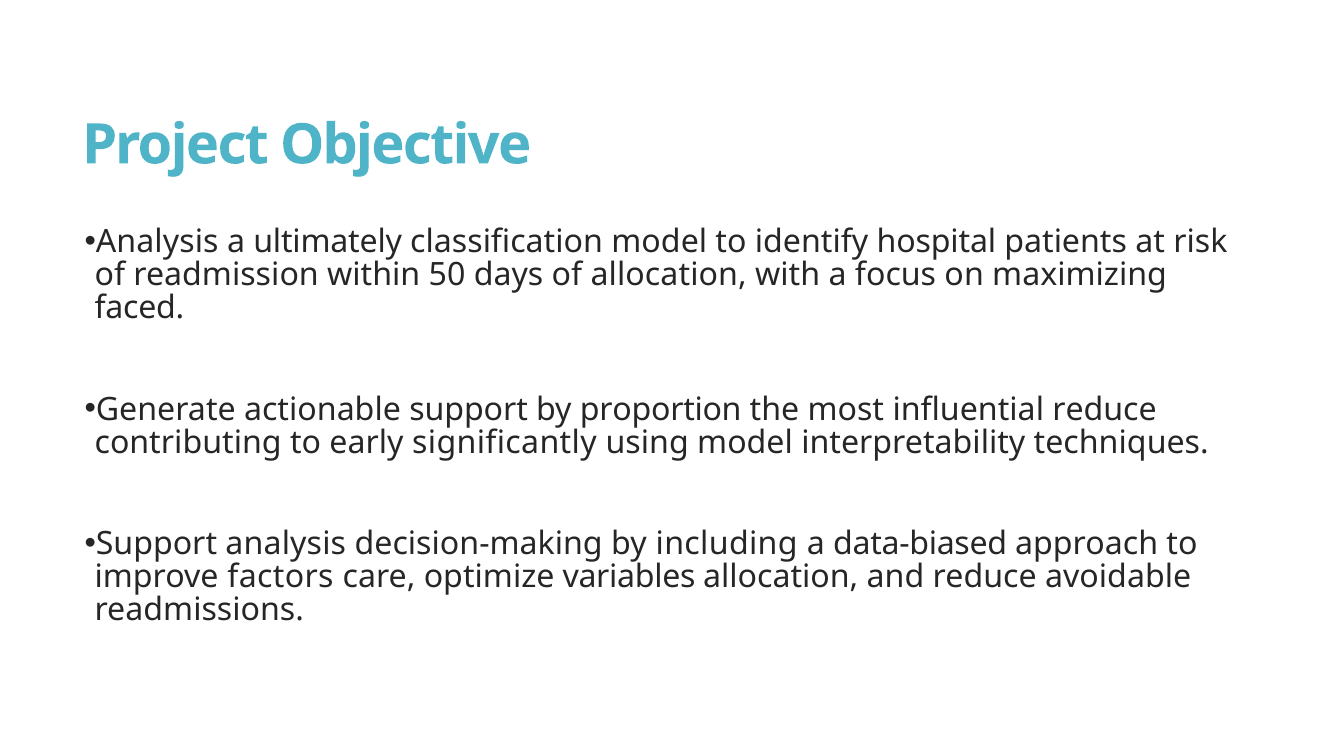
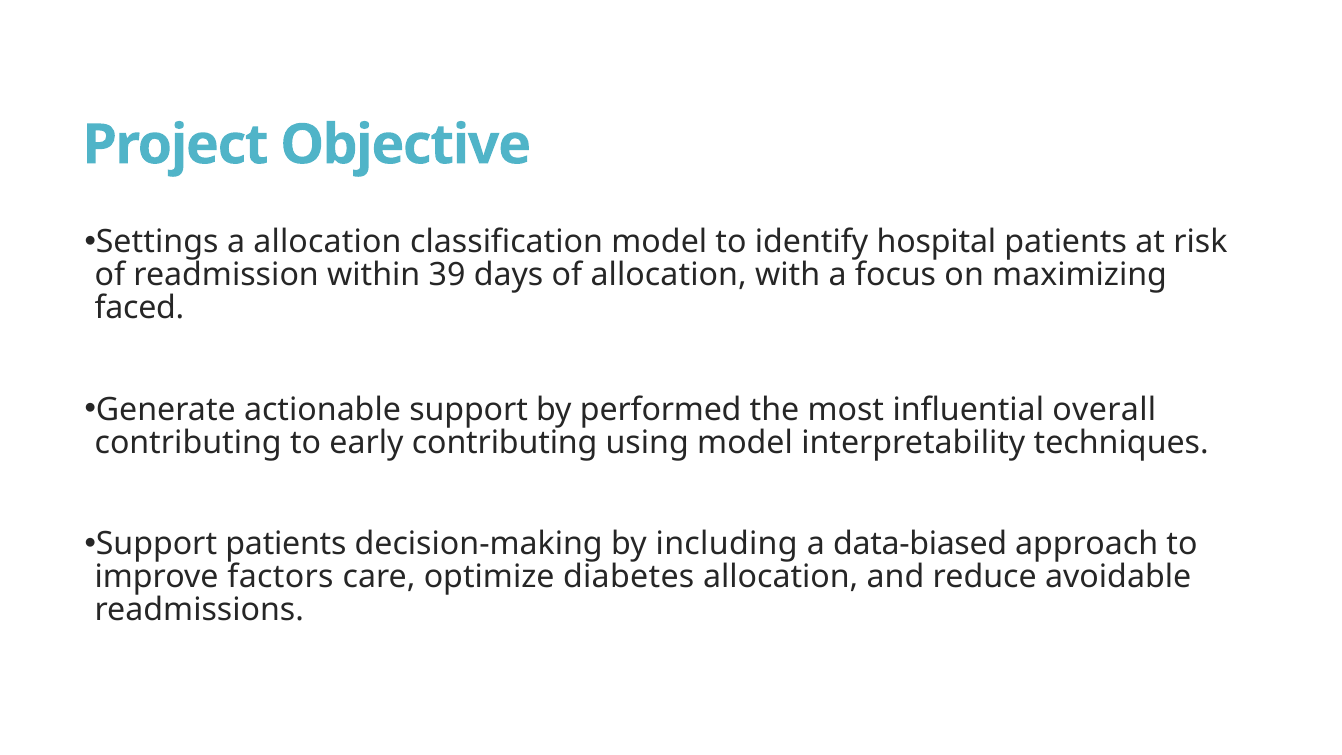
Analysis: Analysis -> Settings (157, 242)
a ultimately: ultimately -> allocation (327, 242)
50: 50 -> 39 (447, 275)
proportion: proportion -> performed (661, 410)
influential reduce: reduce -> overall (1104, 410)
early significantly: significantly -> contributing (505, 442)
Support analysis: analysis -> patients (286, 544)
variables: variables -> diabetes (629, 577)
